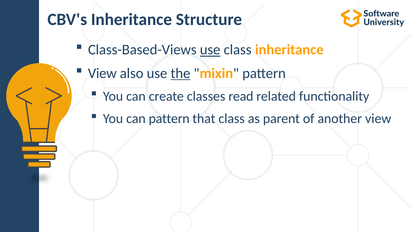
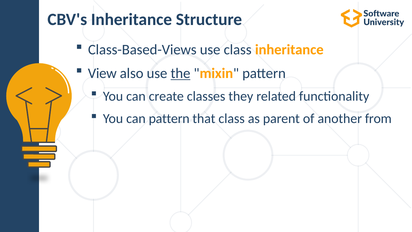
use underline: present -> none (210, 50)
read: read -> they (241, 96)
another view: view -> from (378, 119)
